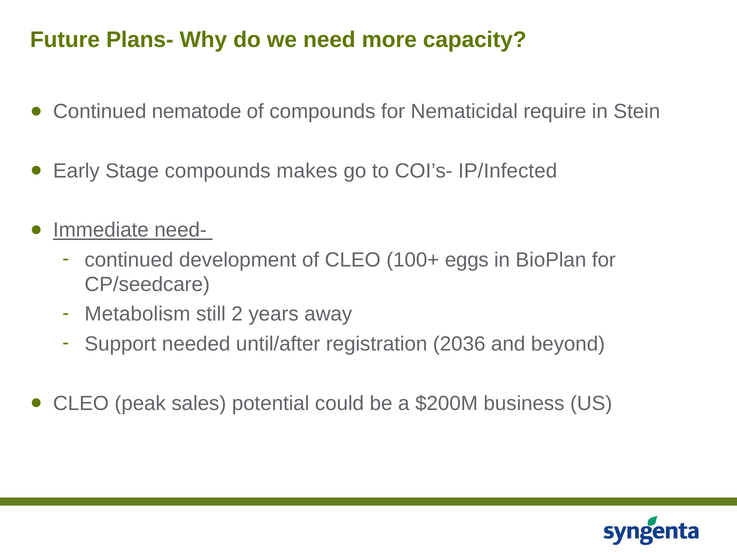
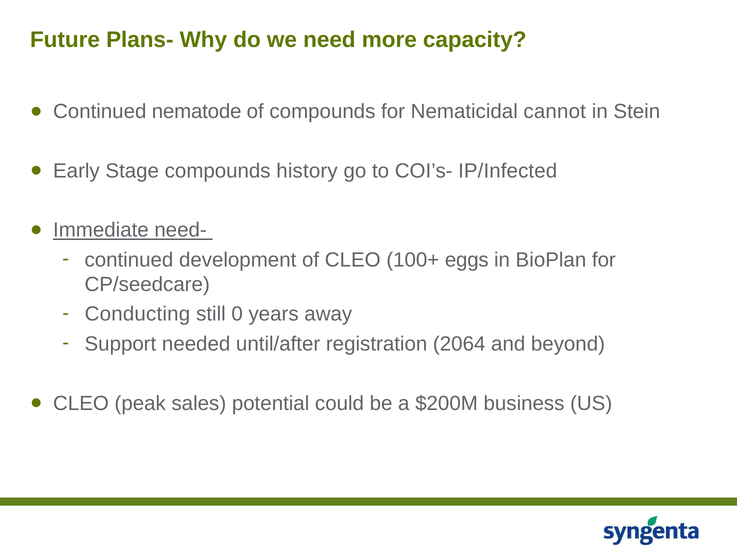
require: require -> cannot (555, 111)
makes: makes -> history (307, 171)
Metabolism: Metabolism -> Conducting (137, 314)
2: 2 -> 0 (237, 314)
2036: 2036 -> 2064 (459, 344)
